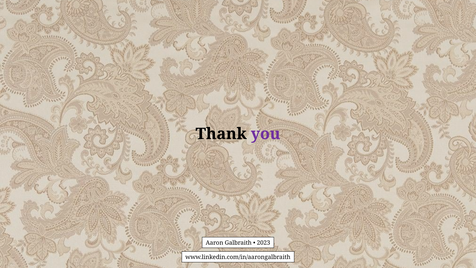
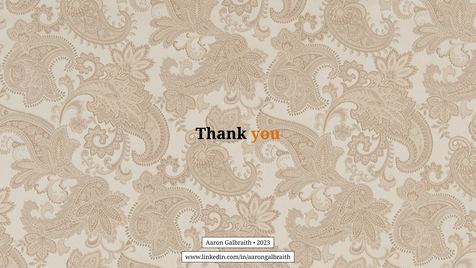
you colour: purple -> orange (266, 134)
